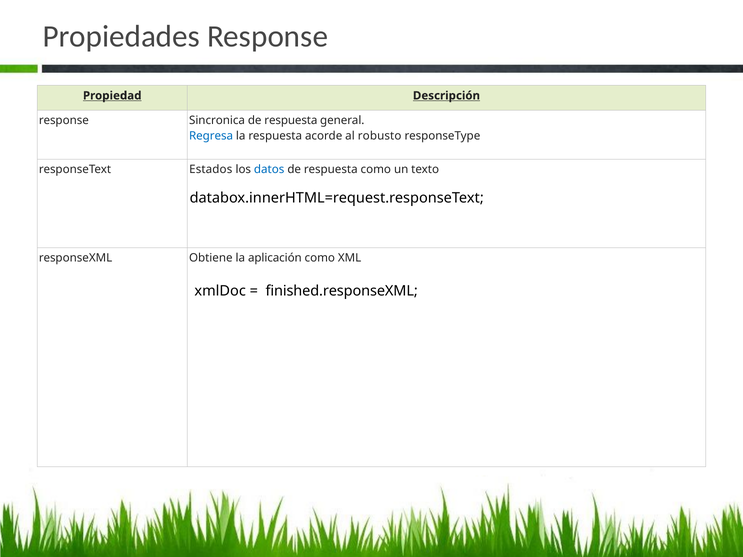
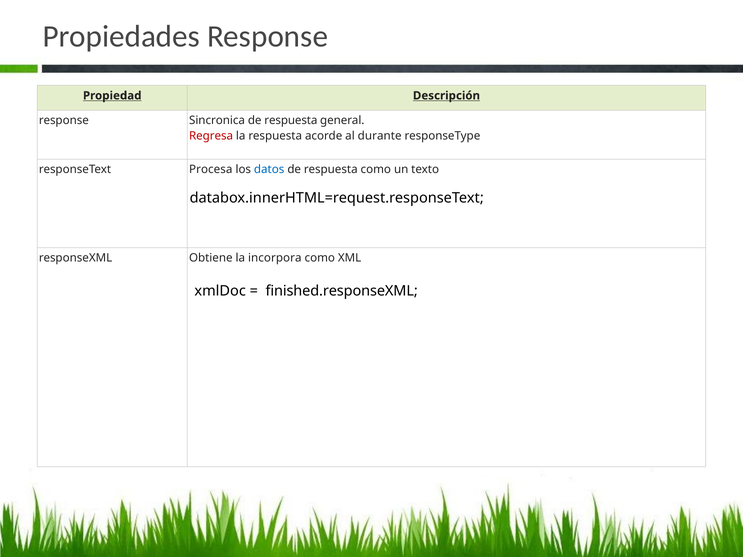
Regresa colour: blue -> red (211, 136)
robusto: robusto -> durante (380, 136)
Estados: Estados -> Procesa (211, 169)
aplicación: aplicación -> incorpora (275, 258)
